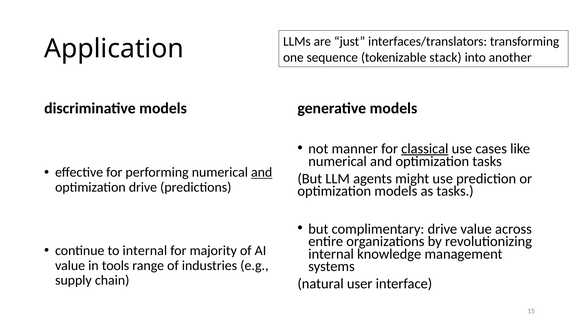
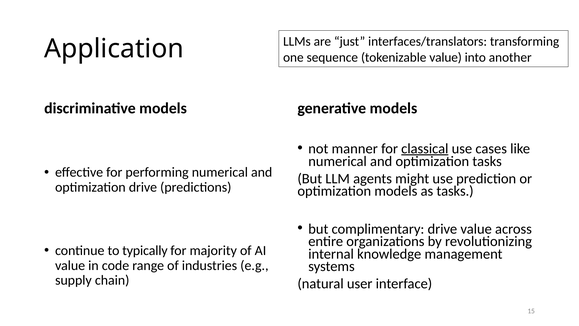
tokenizable stack: stack -> value (446, 57)
and underline: present -> none (262, 172)
to internal: internal -> typically (145, 250)
tools: tools -> code (116, 265)
